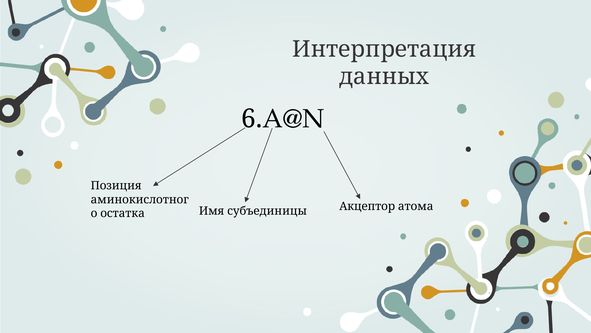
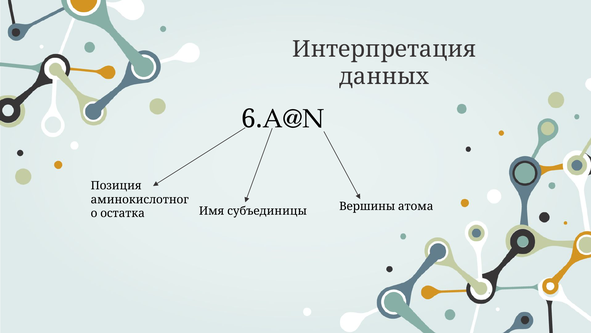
Акцептор: Акцептор -> Вершины (367, 206)
